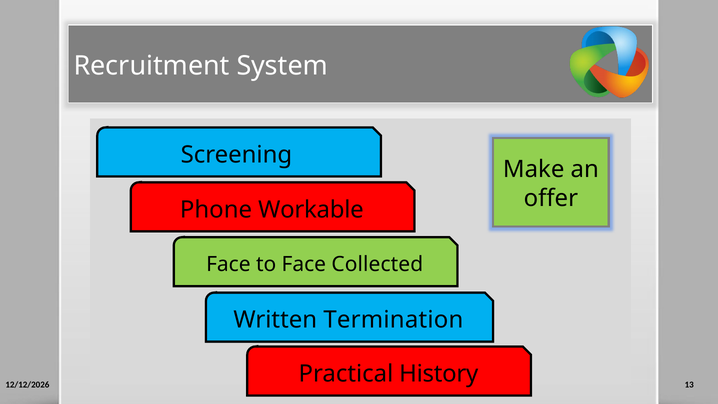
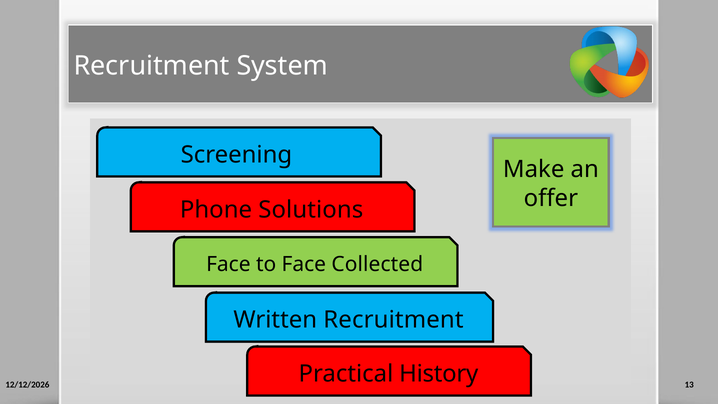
Workable: Workable -> Solutions (311, 210)
Written Termination: Termination -> Recruitment (393, 320)
